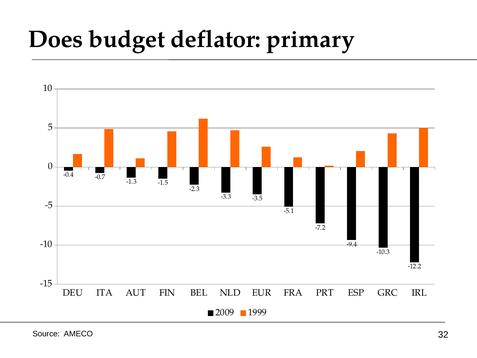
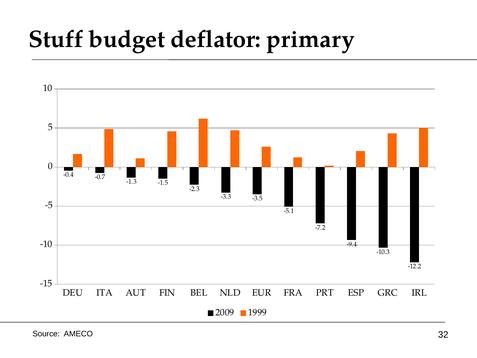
Does: Does -> Stuff (56, 39)
